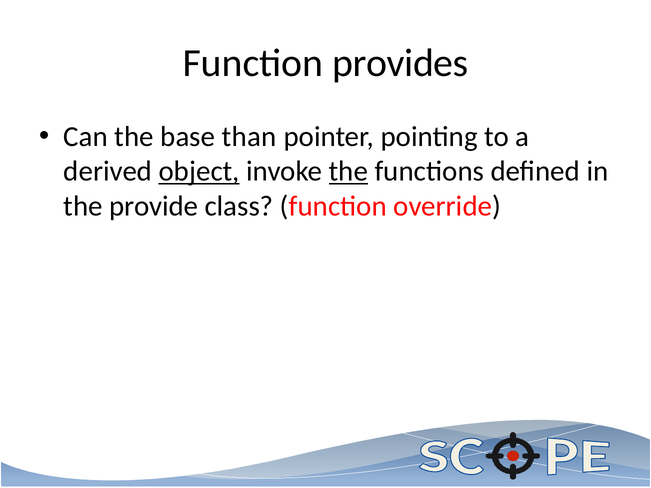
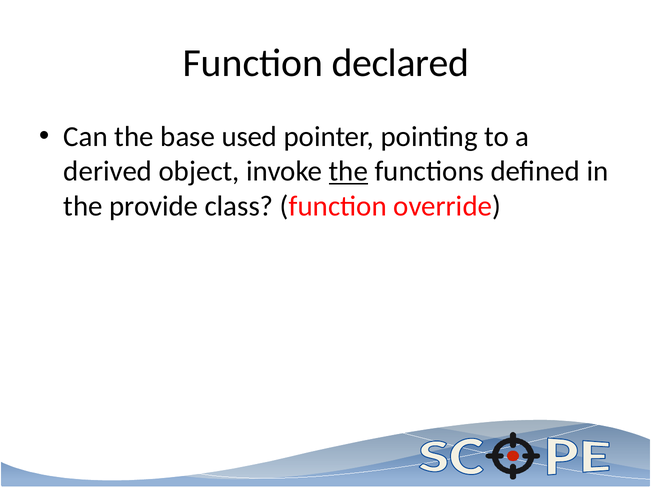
provides: provides -> declared (400, 63)
than: than -> used (249, 137)
object underline: present -> none (199, 171)
